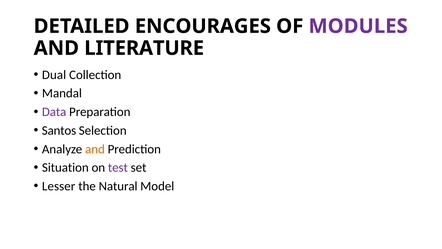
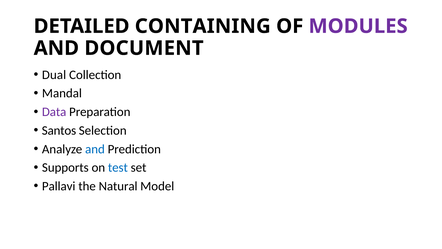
ENCOURAGES: ENCOURAGES -> CONTAINING (203, 26)
LITERATURE: LITERATURE -> DOCUMENT (144, 48)
and colour: orange -> blue (95, 149)
Situation: Situation -> Supports (65, 167)
test colour: purple -> blue (118, 167)
Lesser: Lesser -> Pallavi (59, 186)
